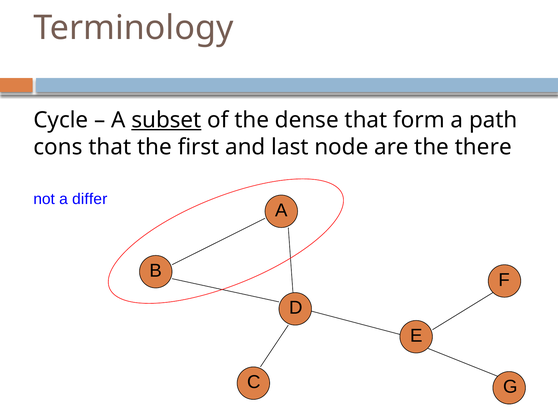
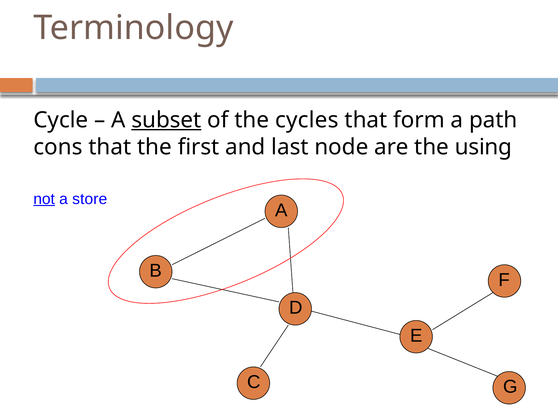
dense: dense -> cycles (307, 120)
there: there -> using (483, 147)
not underline: none -> present (44, 199)
differ: differ -> store (90, 199)
